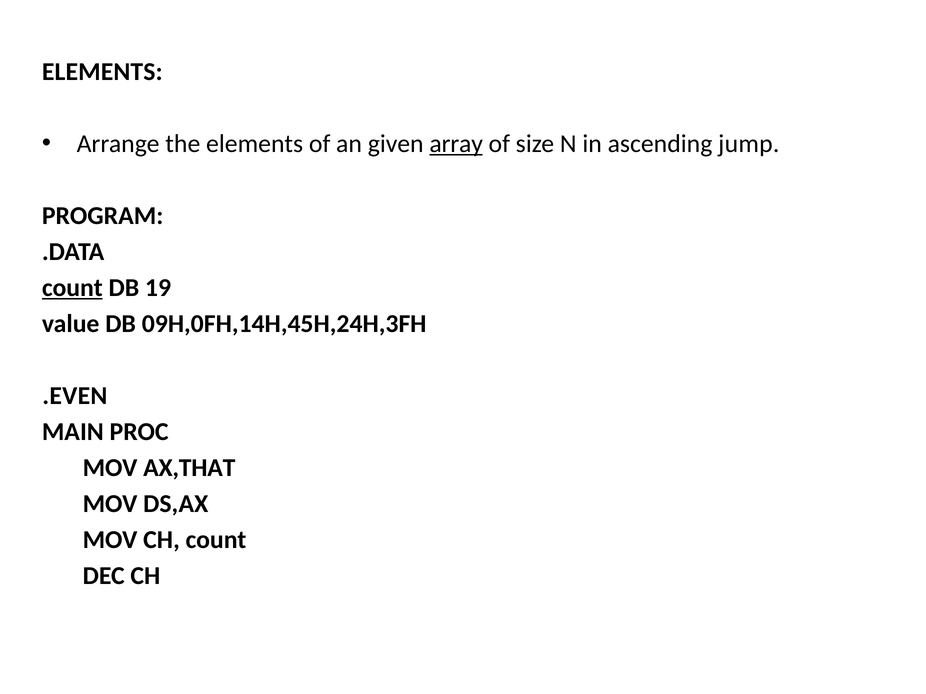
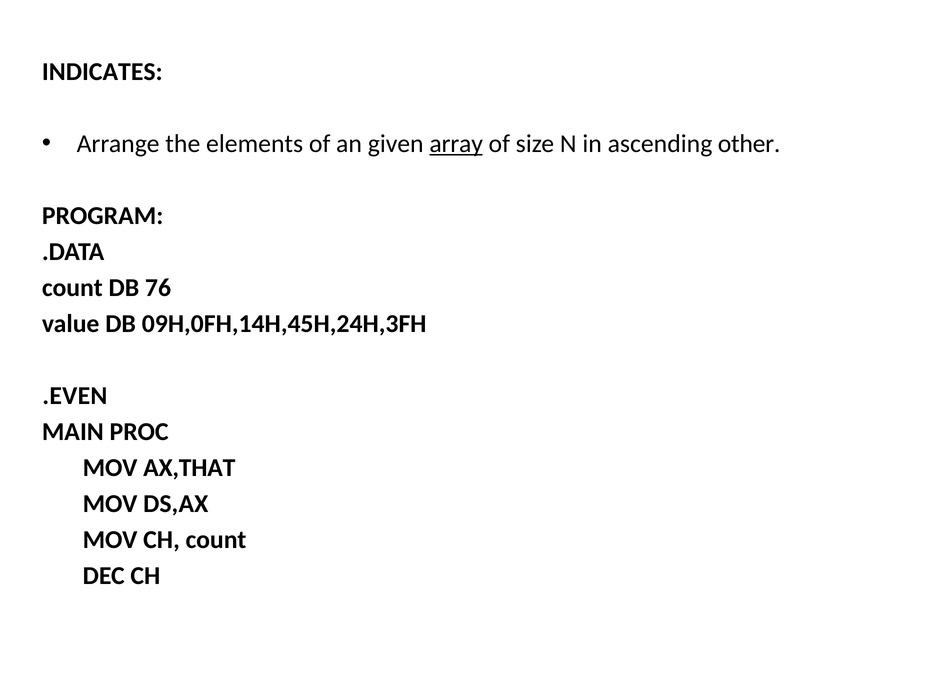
ELEMENTS: ELEMENTS -> INDICATES (102, 72)
jump: jump -> other (749, 144)
count underline: present -> none (72, 288)
19: 19 -> 76 (158, 288)
